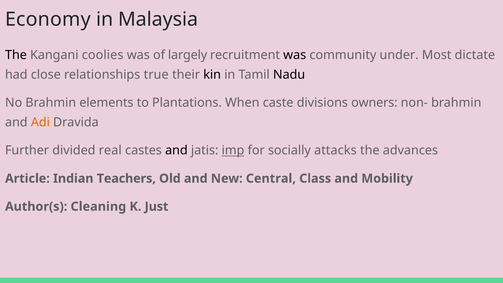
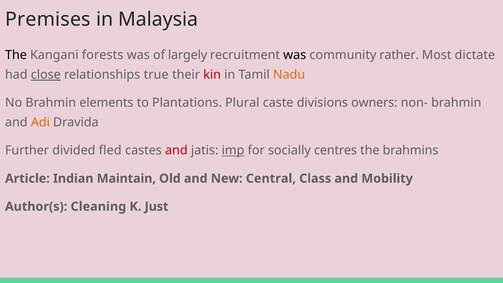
Economy: Economy -> Premises (48, 19)
coolies: coolies -> forests (103, 55)
under: under -> rather (399, 55)
close underline: none -> present (46, 75)
kin colour: black -> red (212, 75)
Nadu colour: black -> orange (289, 75)
When: When -> Plural (242, 103)
real: real -> fled (110, 150)
and colour: black -> red (176, 150)
attacks: attacks -> centres (336, 150)
advances: advances -> brahmins (410, 150)
Teachers: Teachers -> Maintain (126, 178)
